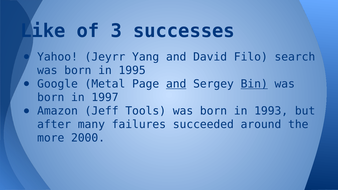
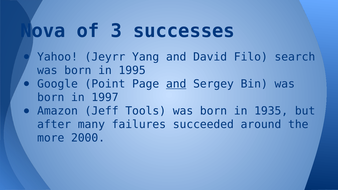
Like: Like -> Nova (43, 31)
Metal: Metal -> Point (105, 84)
Bin underline: present -> none (254, 84)
1993: 1993 -> 1935 (271, 111)
